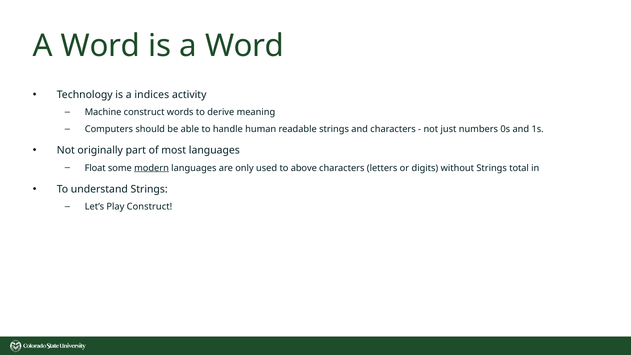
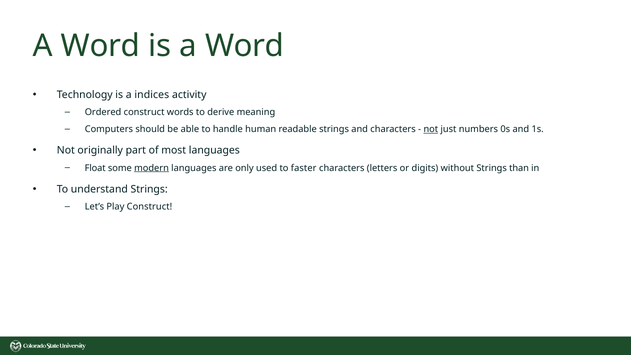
Machine: Machine -> Ordered (103, 112)
not underline: none -> present (431, 129)
above: above -> faster (304, 168)
total: total -> than (519, 168)
